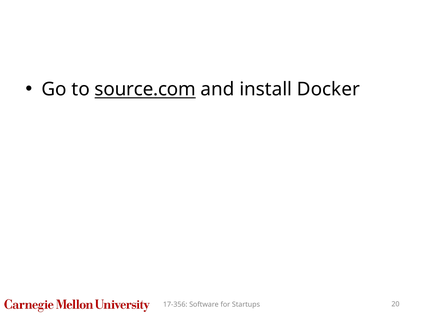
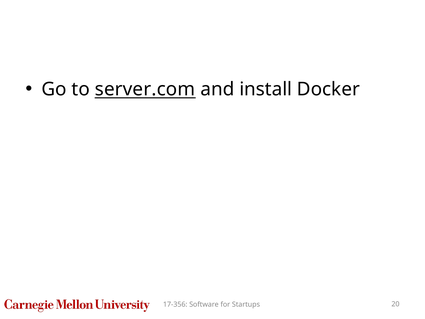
source.com: source.com -> server.com (145, 89)
